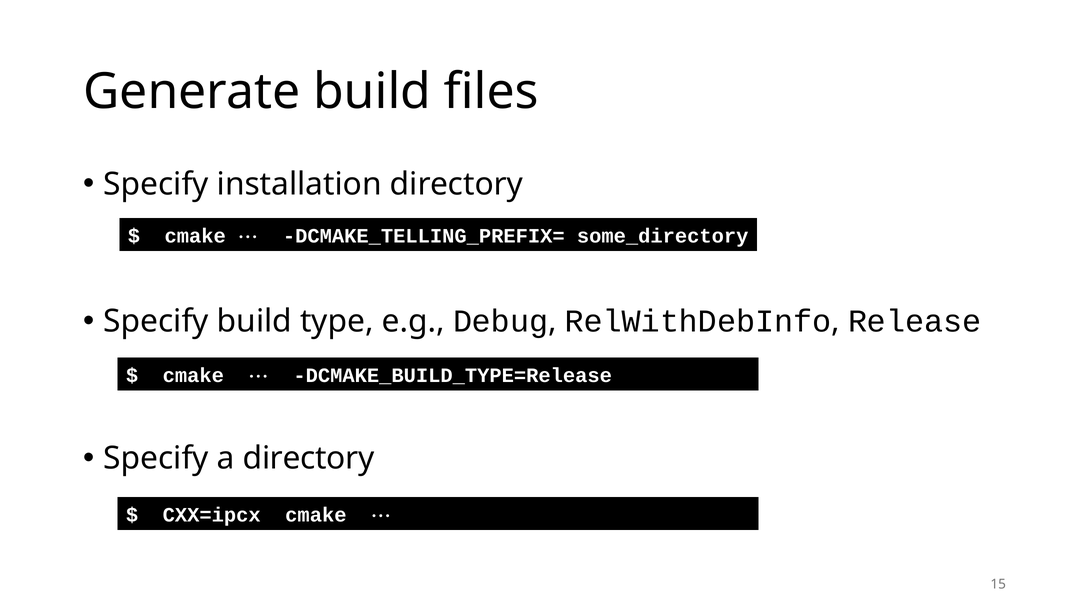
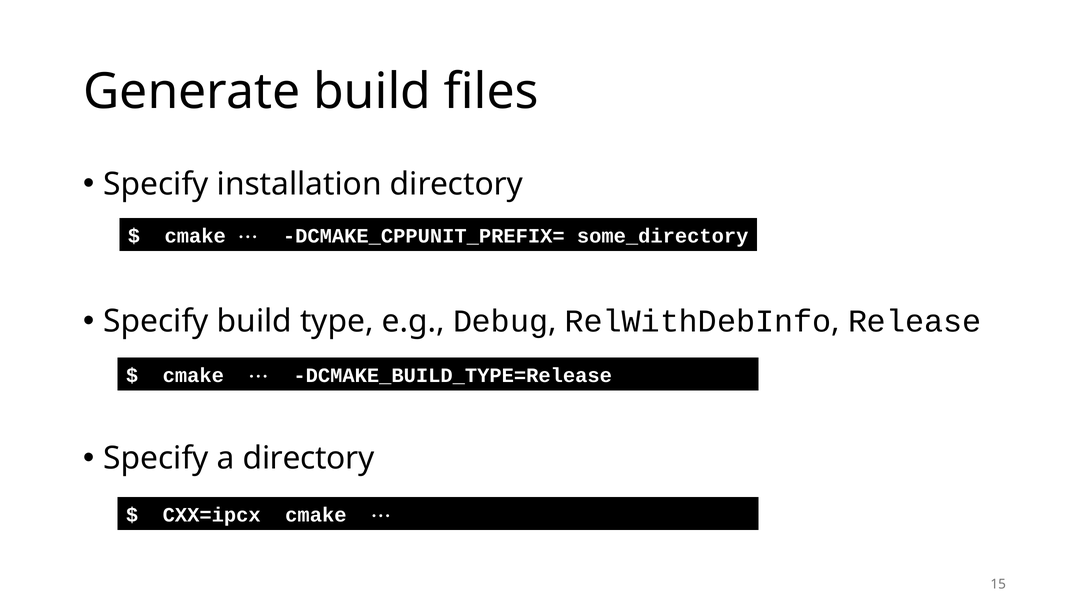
DCMAKE_TELLING_PREFIX=: DCMAKE_TELLING_PREFIX= -> DCMAKE_CPPUNIT_PREFIX= (424, 236)
